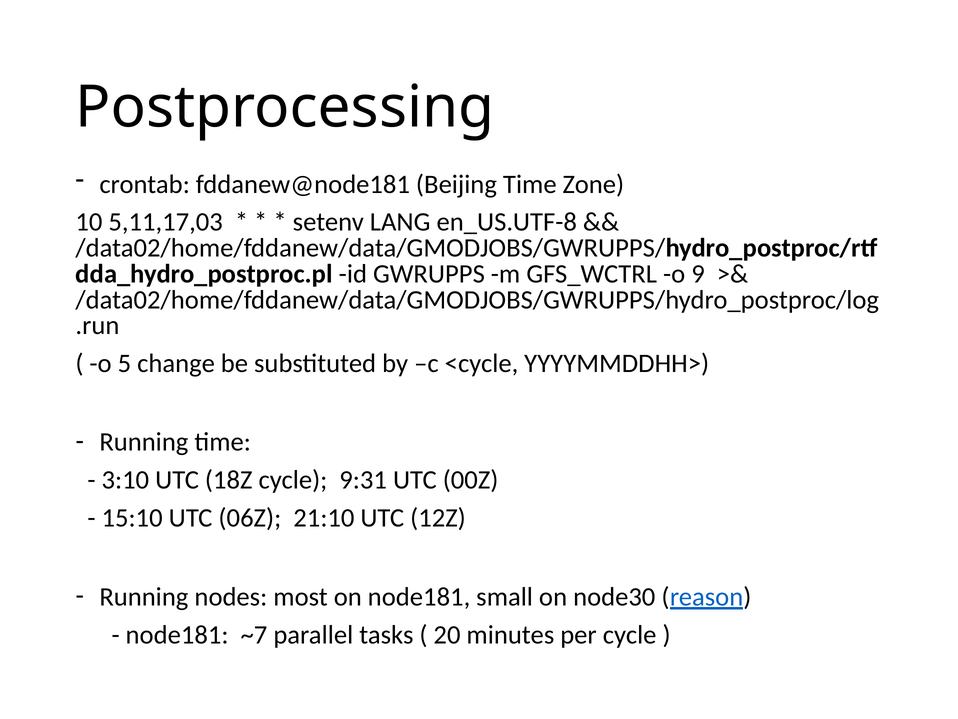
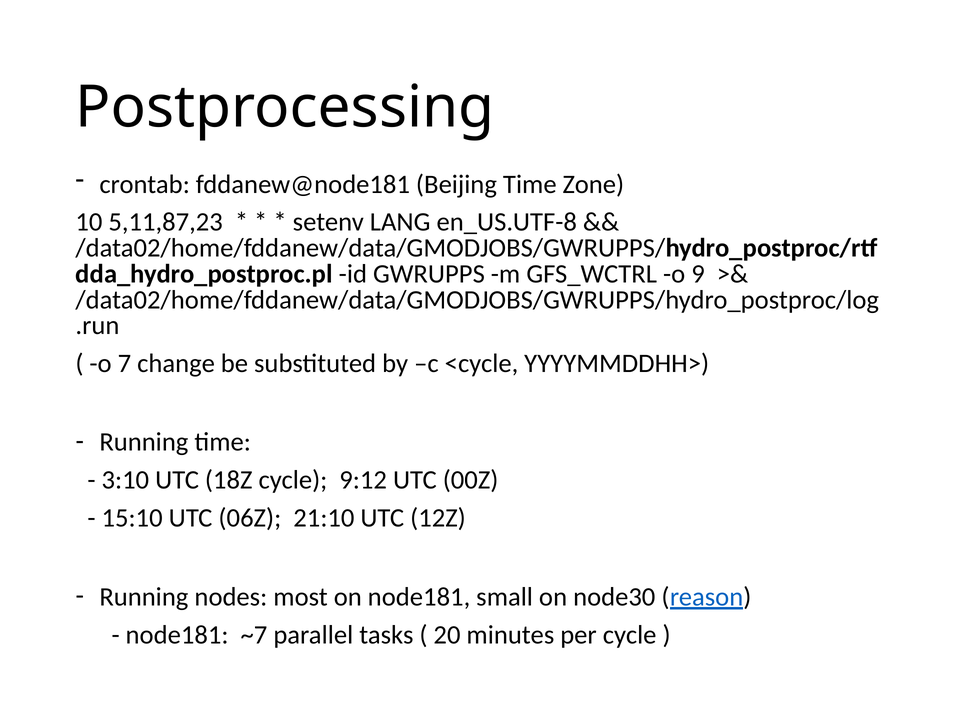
5,11,17,03: 5,11,17,03 -> 5,11,87,23 (166, 222)
5: 5 -> 7 (124, 363)
9:31: 9:31 -> 9:12 (363, 480)
